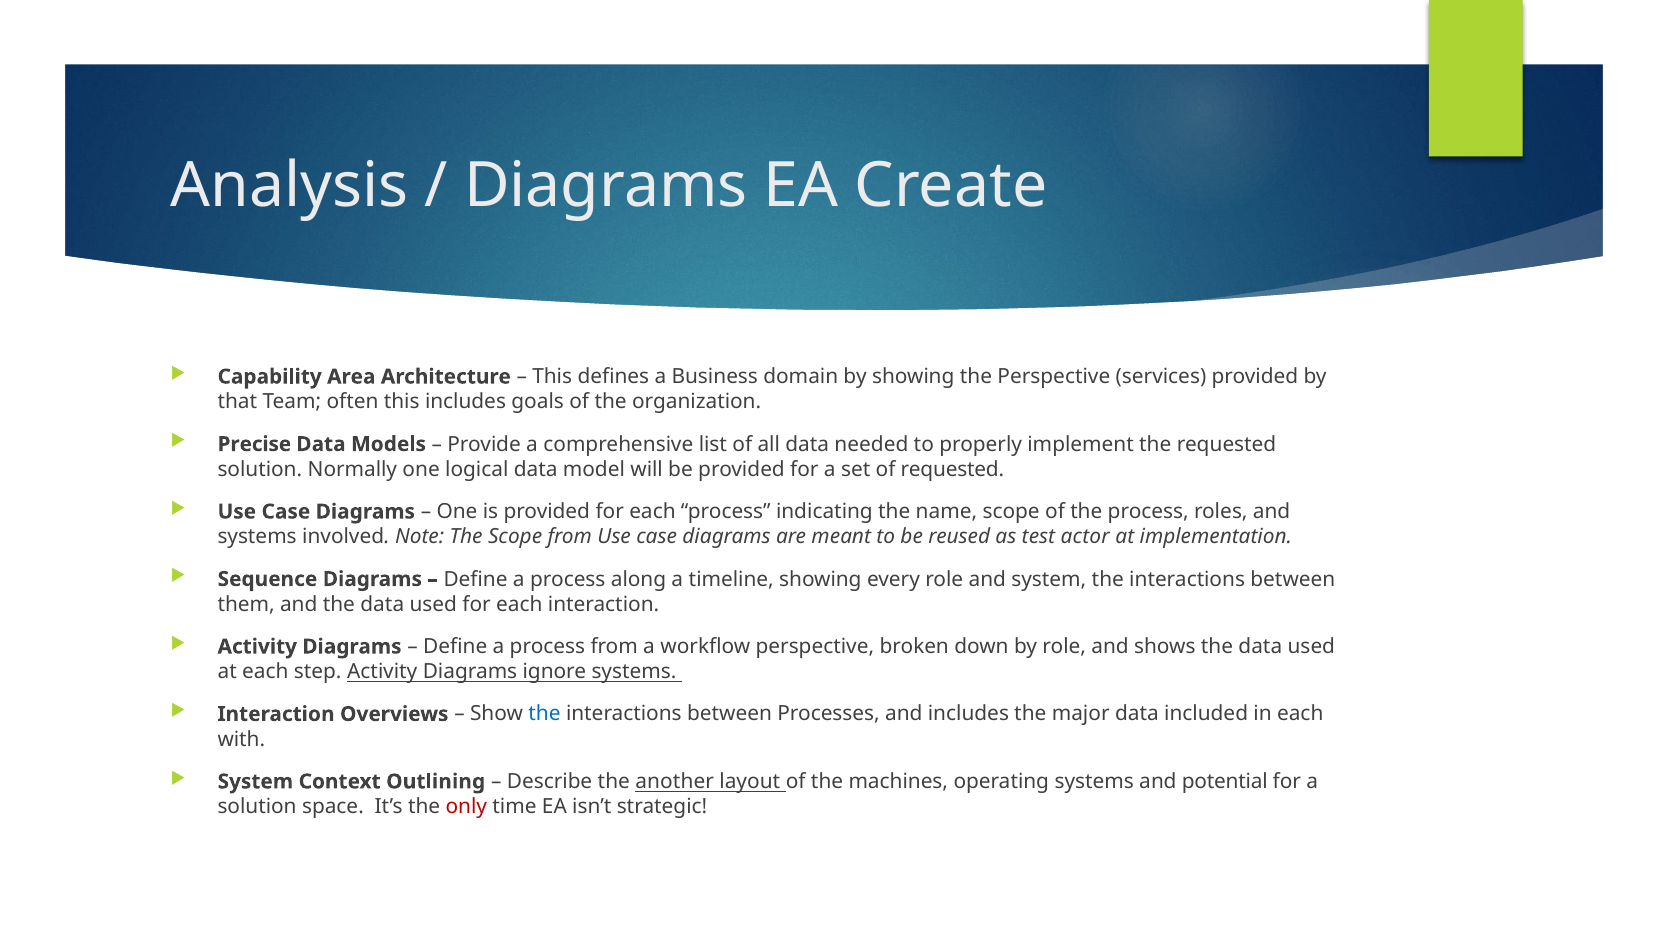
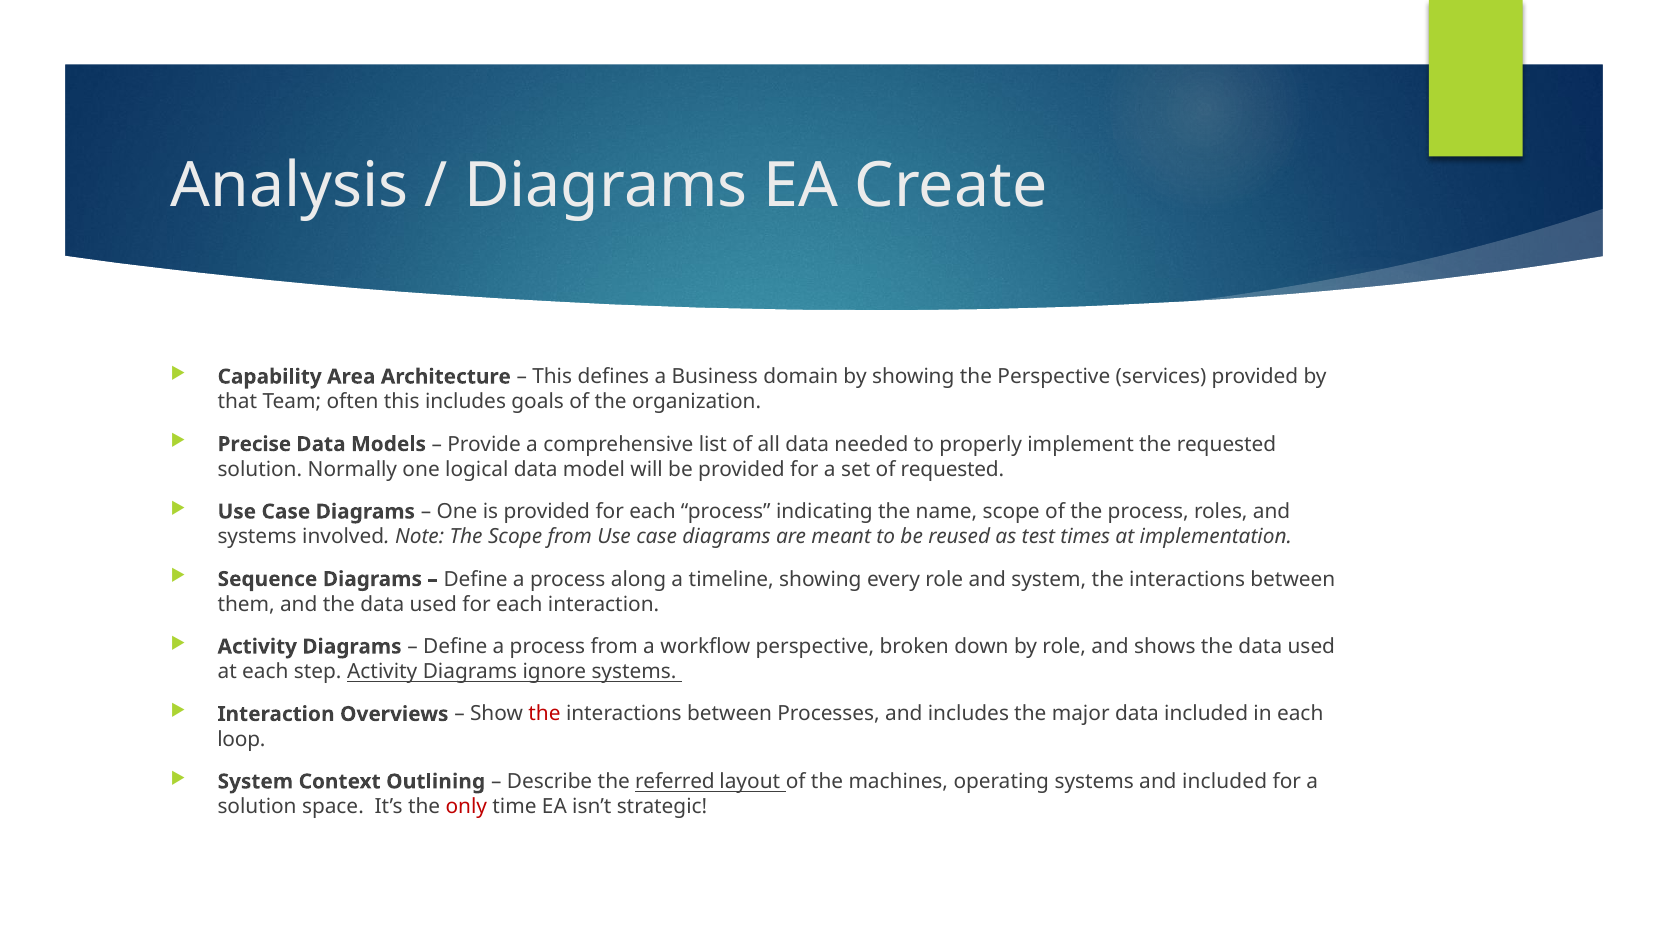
actor: actor -> times (1085, 537)
the colour: blue -> red (544, 714)
with: with -> loop (241, 739)
another: another -> referred (675, 781)
and potential: potential -> included (1225, 781)
